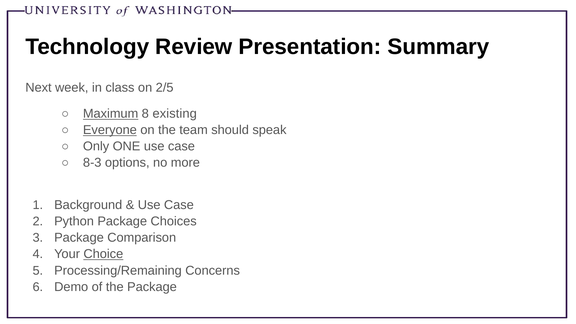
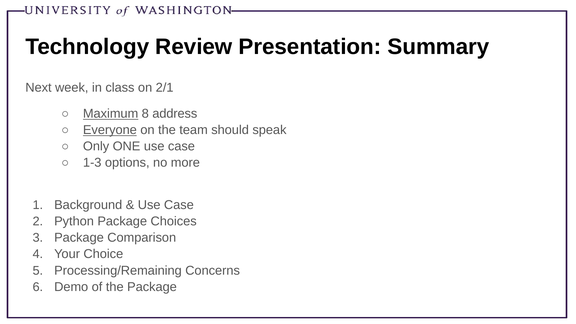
2/5: 2/5 -> 2/1 (165, 88)
existing: existing -> address (175, 114)
8-3: 8-3 -> 1-3 (92, 163)
Choice underline: present -> none (103, 254)
